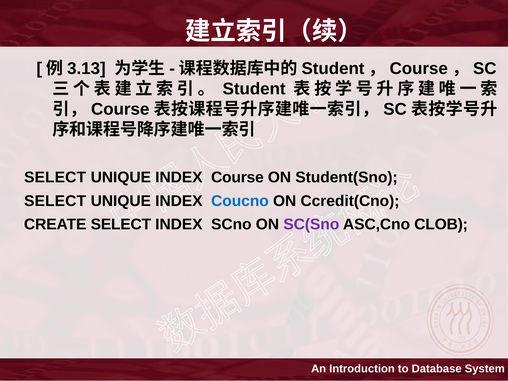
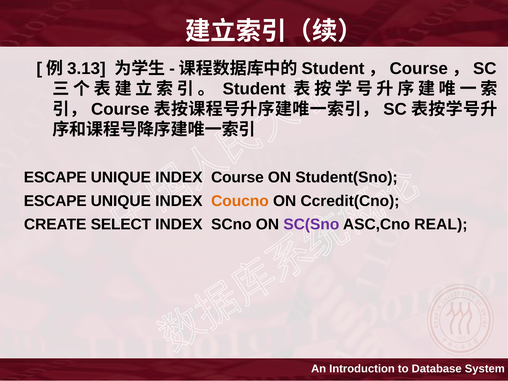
SELECT: SELECT -> ESCAPE (55, 177)
SELECT: SELECT -> ESCAPE (55, 201)
Coucno colour: blue -> orange (240, 201)
CLOB: CLOB -> REAL (441, 225)
